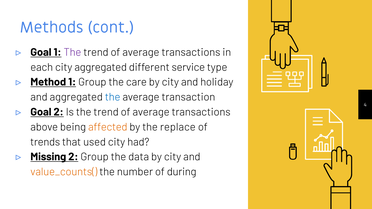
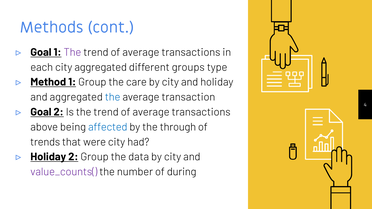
service: service -> groups (188, 67)
affected colour: orange -> blue (108, 127)
replace: replace -> through (178, 127)
used: used -> were (95, 142)
Missing: Missing -> Holiday (48, 157)
value_counts( colour: orange -> purple (64, 172)
